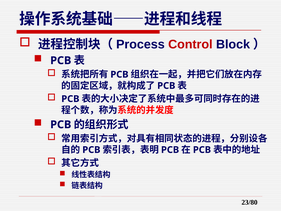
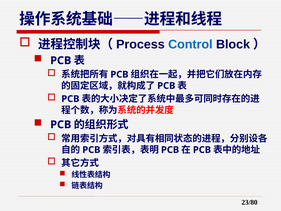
Control colour: red -> blue (190, 44)
